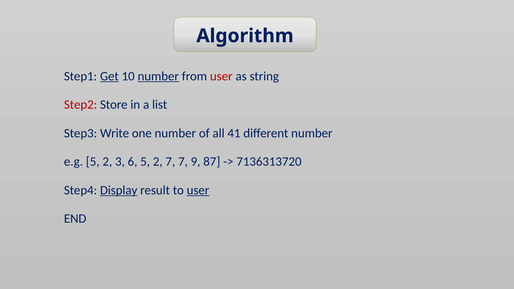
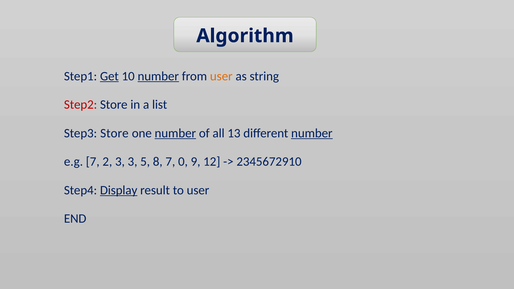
user colour: red -> orange (221, 76)
Step3 Write: Write -> Store (114, 133)
number underline: none -> present (175, 133)
41: 41 -> 13 (234, 133)
number underline: none -> present (312, 133)
e.g 5: 5 -> 7 (93, 162)
3 6: 6 -> 3 (133, 162)
2: 2 -> 8 (158, 162)
7 7: 7 -> 0 (183, 162)
87: 87 -> 12 (212, 162)
7136313720: 7136313720 -> 2345672910 (269, 162)
user underline: present -> none (198, 190)
